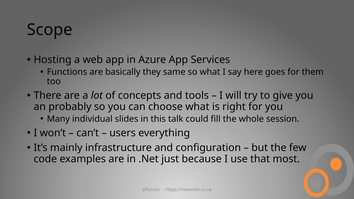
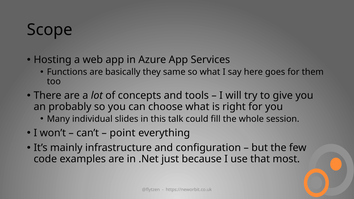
users: users -> point (123, 133)
